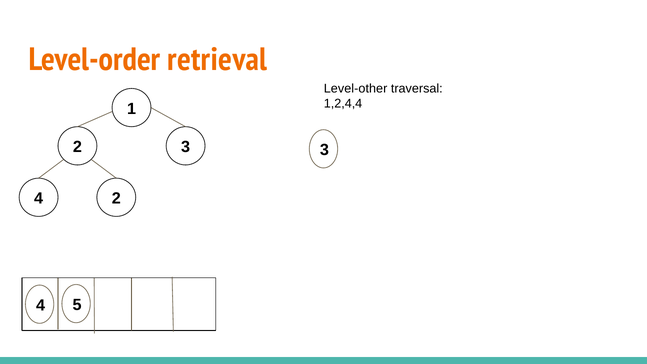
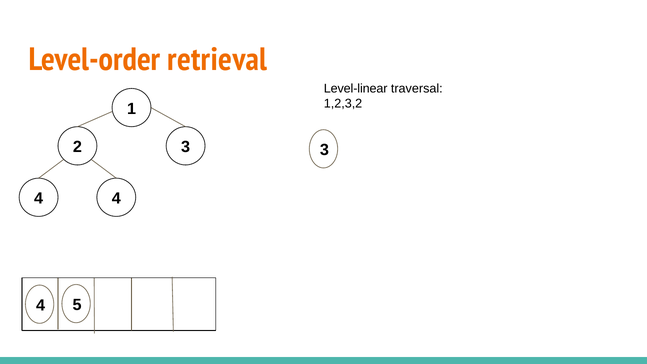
Level-other: Level-other -> Level-linear (356, 88)
1,2,4,4: 1,2,4,4 -> 1,2,3,2 (343, 104)
4 2: 2 -> 4 (116, 198)
